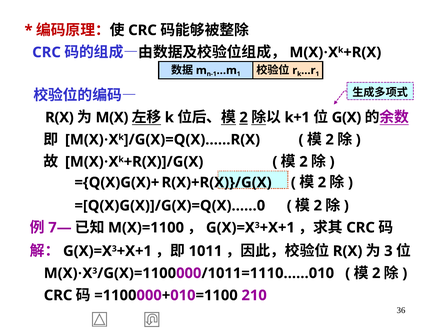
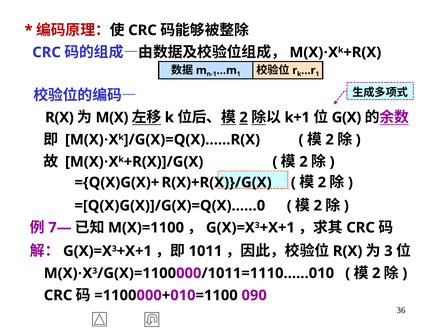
210: 210 -> 090 (254, 296)
